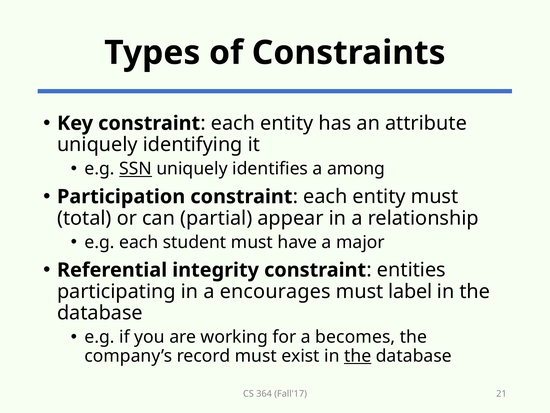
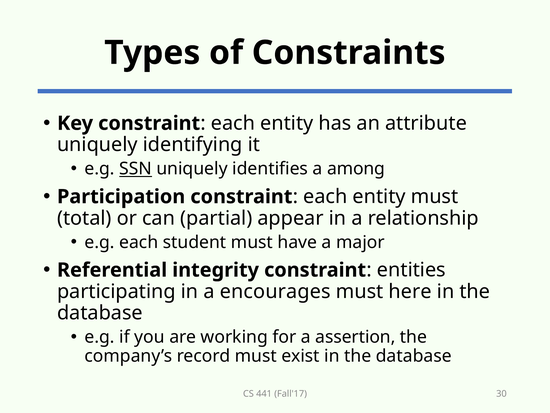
label: label -> here (410, 291)
becomes: becomes -> assertion (355, 337)
the underline: present -> none (358, 356)
364: 364 -> 441 (264, 393)
21: 21 -> 30 (501, 393)
